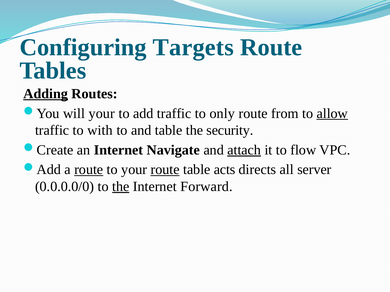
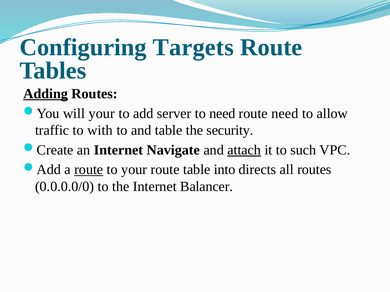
add traffic: traffic -> server (174, 114)
to only: only -> need (222, 114)
route from: from -> need (285, 114)
allow underline: present -> none (332, 114)
flow: flow -> such (303, 150)
route underline: present -> none (165, 170)
acts: acts -> into (225, 170)
all server: server -> routes (314, 170)
the underline: present -> none (121, 187)
Forward: Forward -> Balancer (207, 187)
